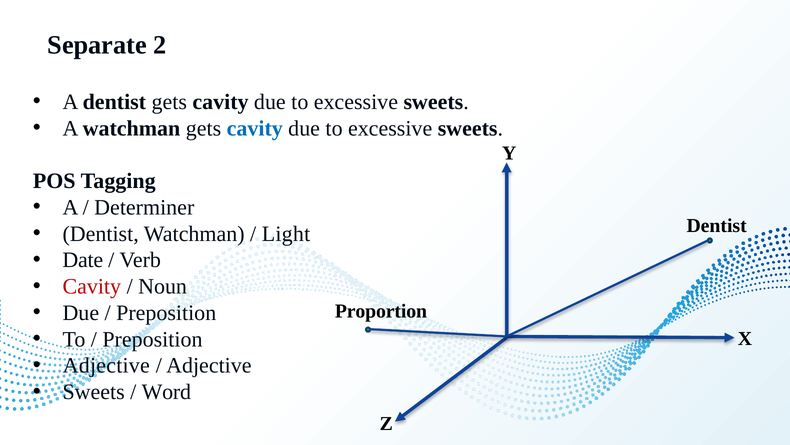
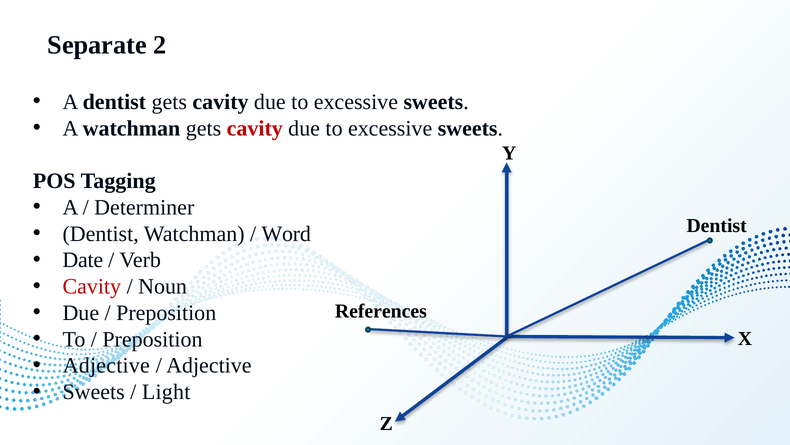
cavity colour: blue -> red (255, 128)
Light: Light -> Word (286, 233)
Proportion: Proportion -> References (381, 311)
Word: Word -> Light (166, 392)
